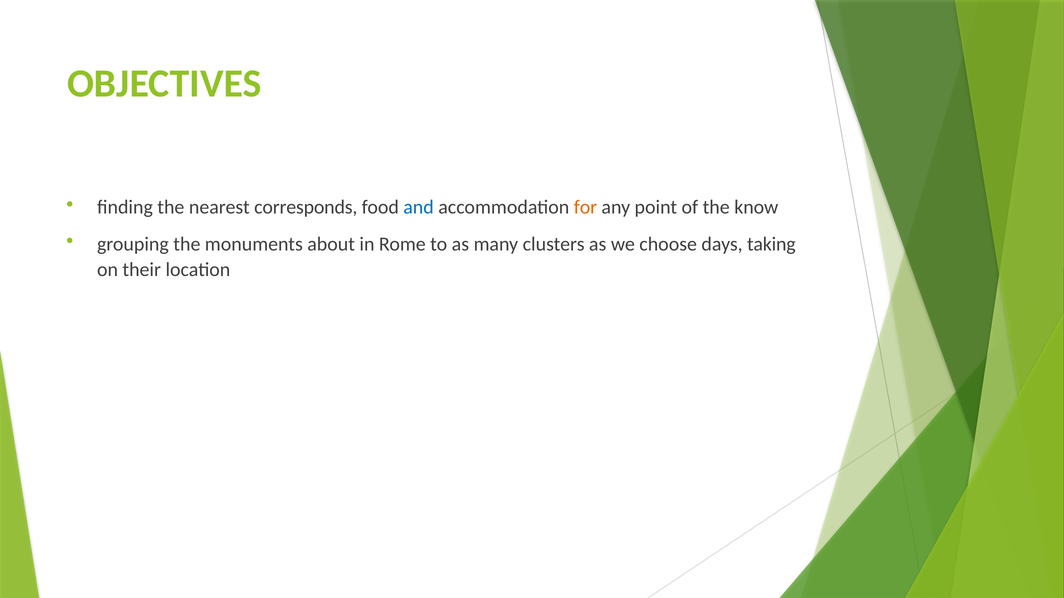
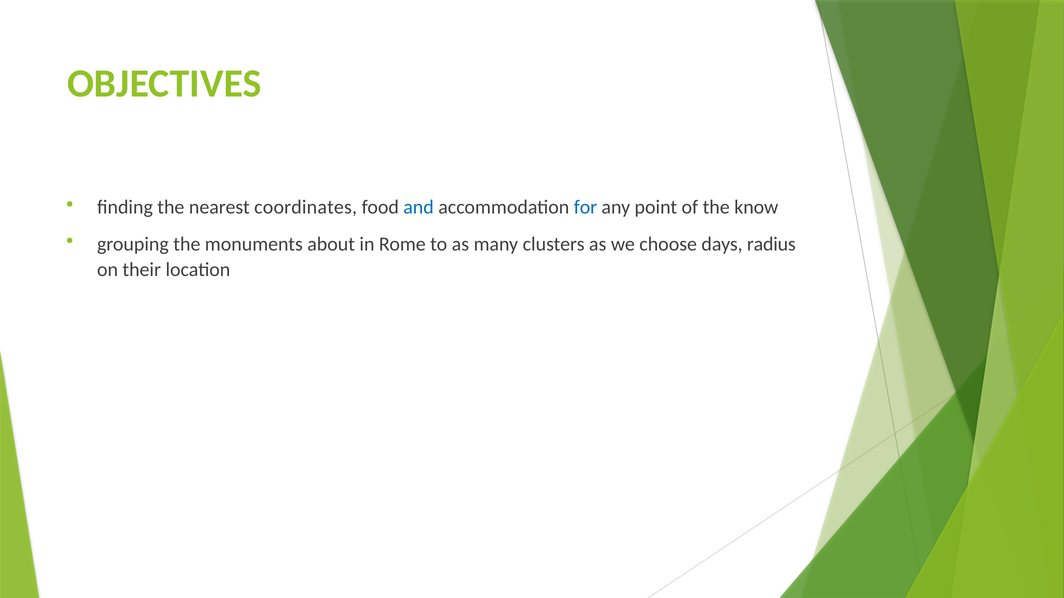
corresponds: corresponds -> coordinates (306, 208)
for colour: orange -> blue (586, 208)
taking: taking -> radius (771, 244)
